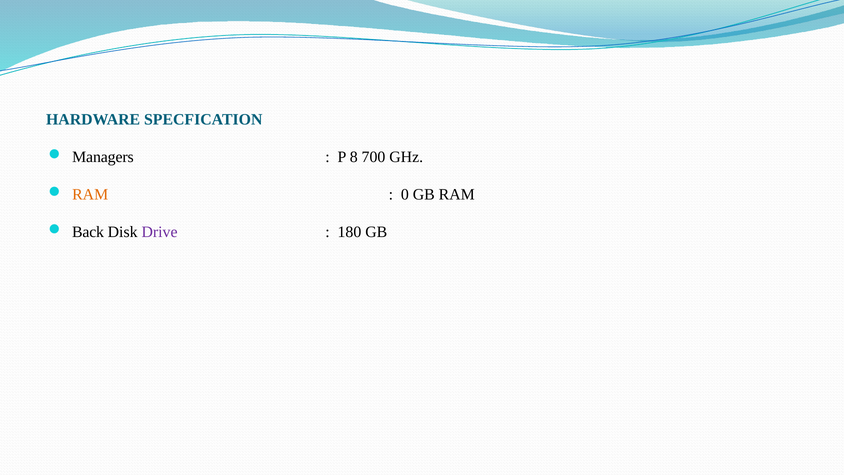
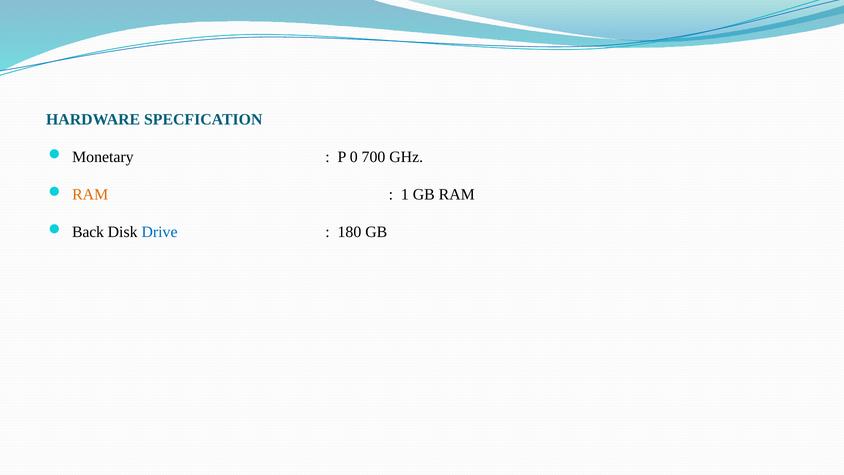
Managers: Managers -> Monetary (103, 157)
8: 8 -> 0 (354, 157)
0: 0 -> 1 (405, 194)
Drive colour: purple -> blue (160, 232)
